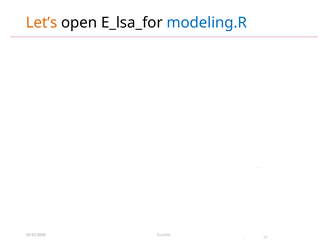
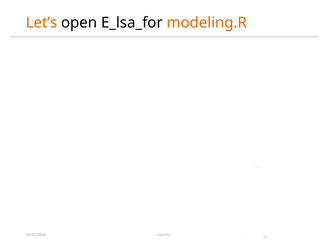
modeling.R colour: blue -> orange (207, 23)
